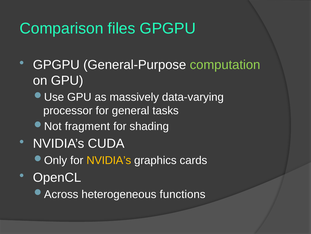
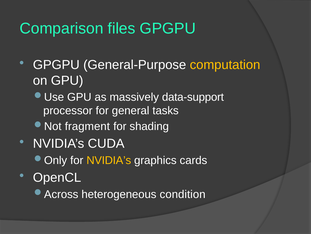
computation colour: light green -> yellow (225, 65)
data-varying: data-varying -> data-support (193, 97)
functions: functions -> condition (183, 194)
